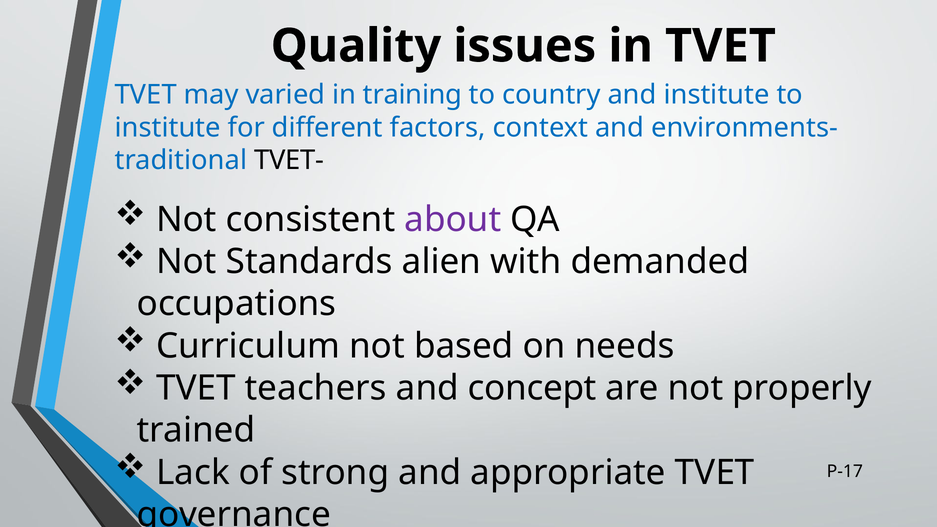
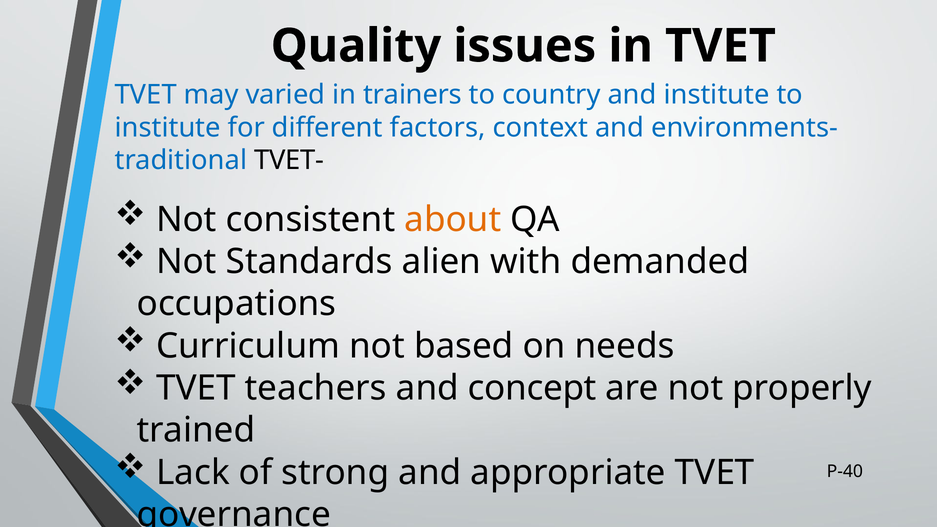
in training: training -> trainers (413, 95)
about colour: purple -> orange (453, 220)
P-17: P-17 -> P-40 (845, 472)
